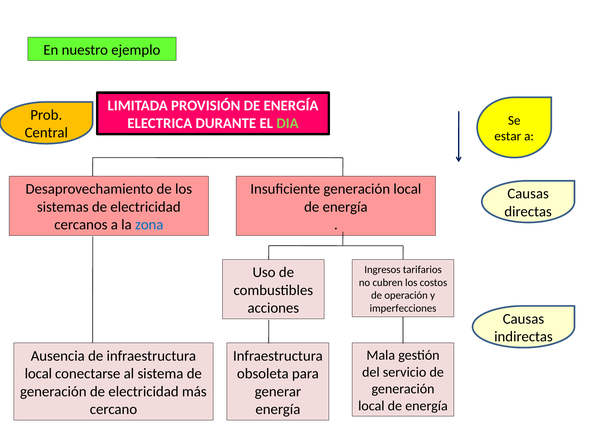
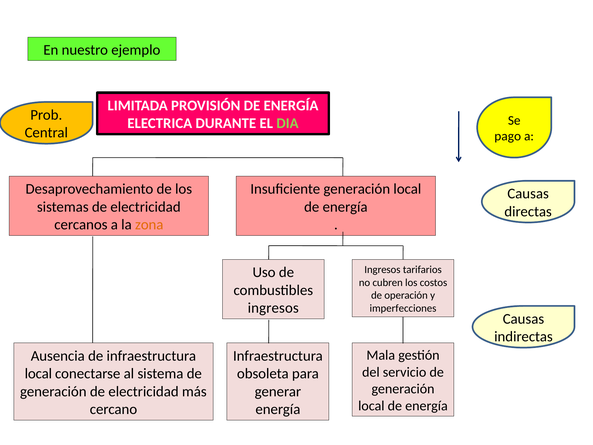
estar: estar -> pago (508, 136)
zona colour: blue -> orange (149, 224)
acciones: acciones -> ingresos (273, 308)
